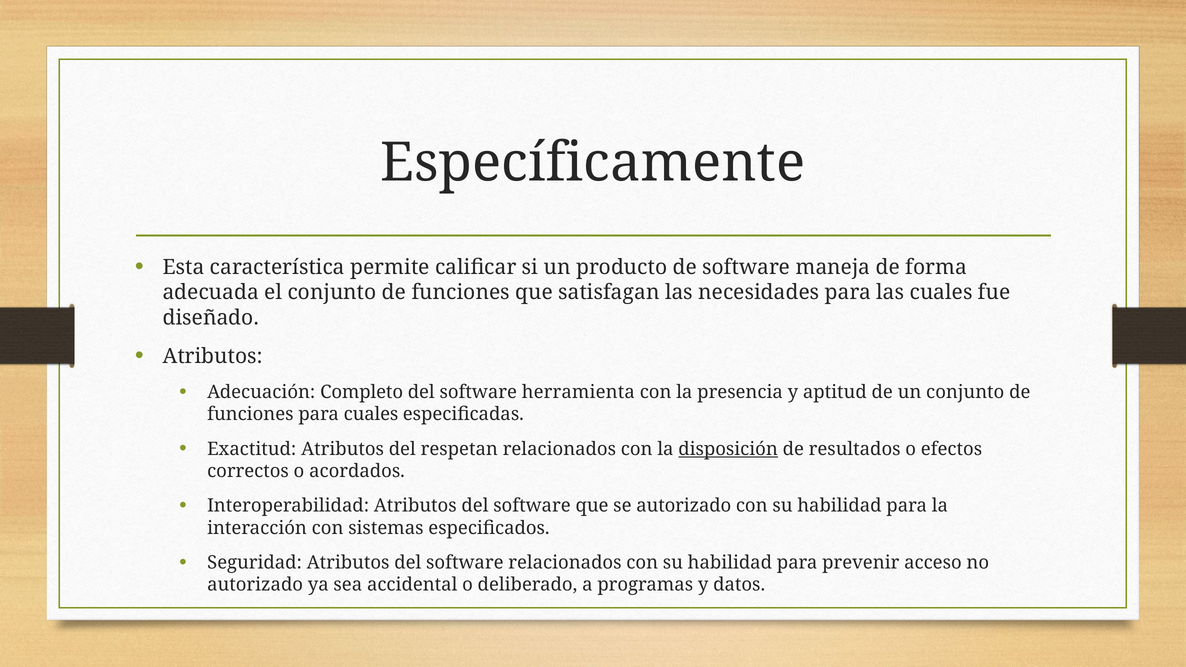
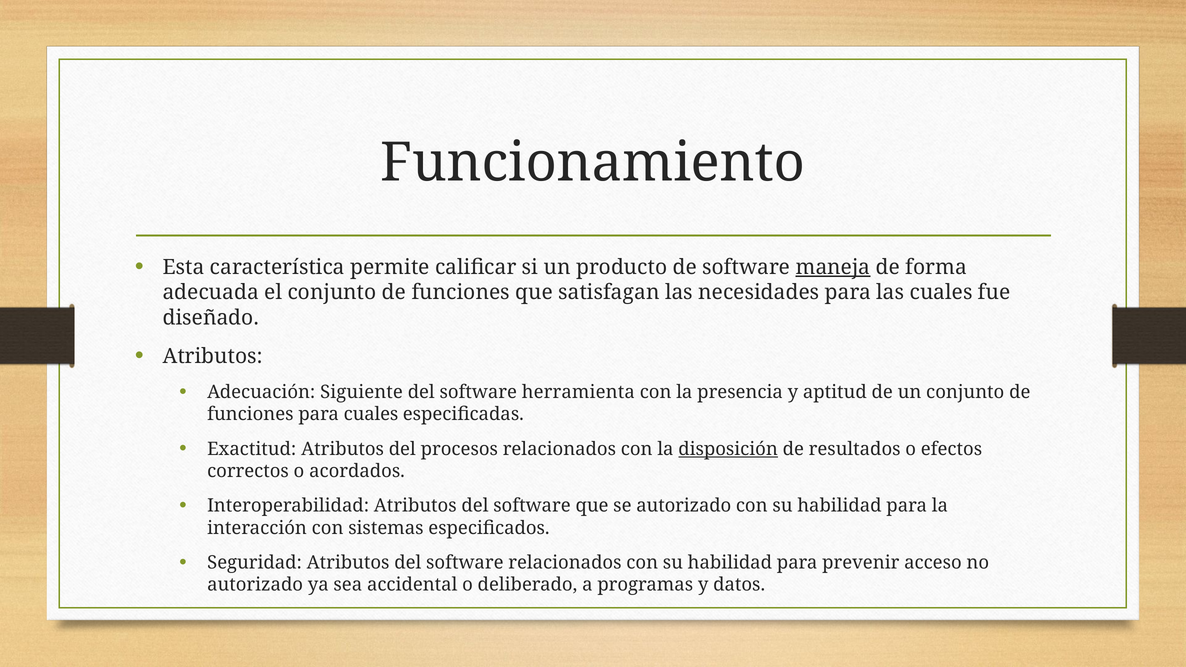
Específicamente: Específicamente -> Funcionamiento (593, 163)
maneja underline: none -> present (833, 267)
Completo: Completo -> Siguiente (361, 392)
respetan: respetan -> procesos (459, 449)
